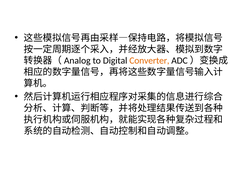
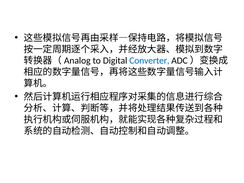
Converter colour: orange -> blue (149, 61)
